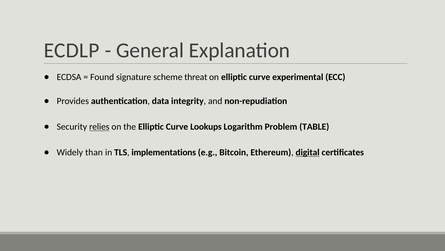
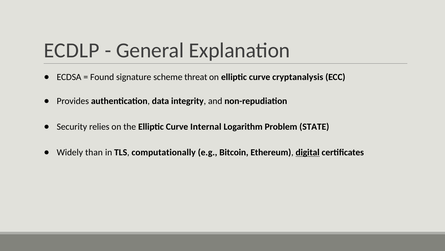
experimental: experimental -> cryptanalysis (298, 77)
relies underline: present -> none (99, 126)
Lookups: Lookups -> Internal (206, 126)
TABLE: TABLE -> STATE (314, 126)
implementations: implementations -> computationally (164, 152)
